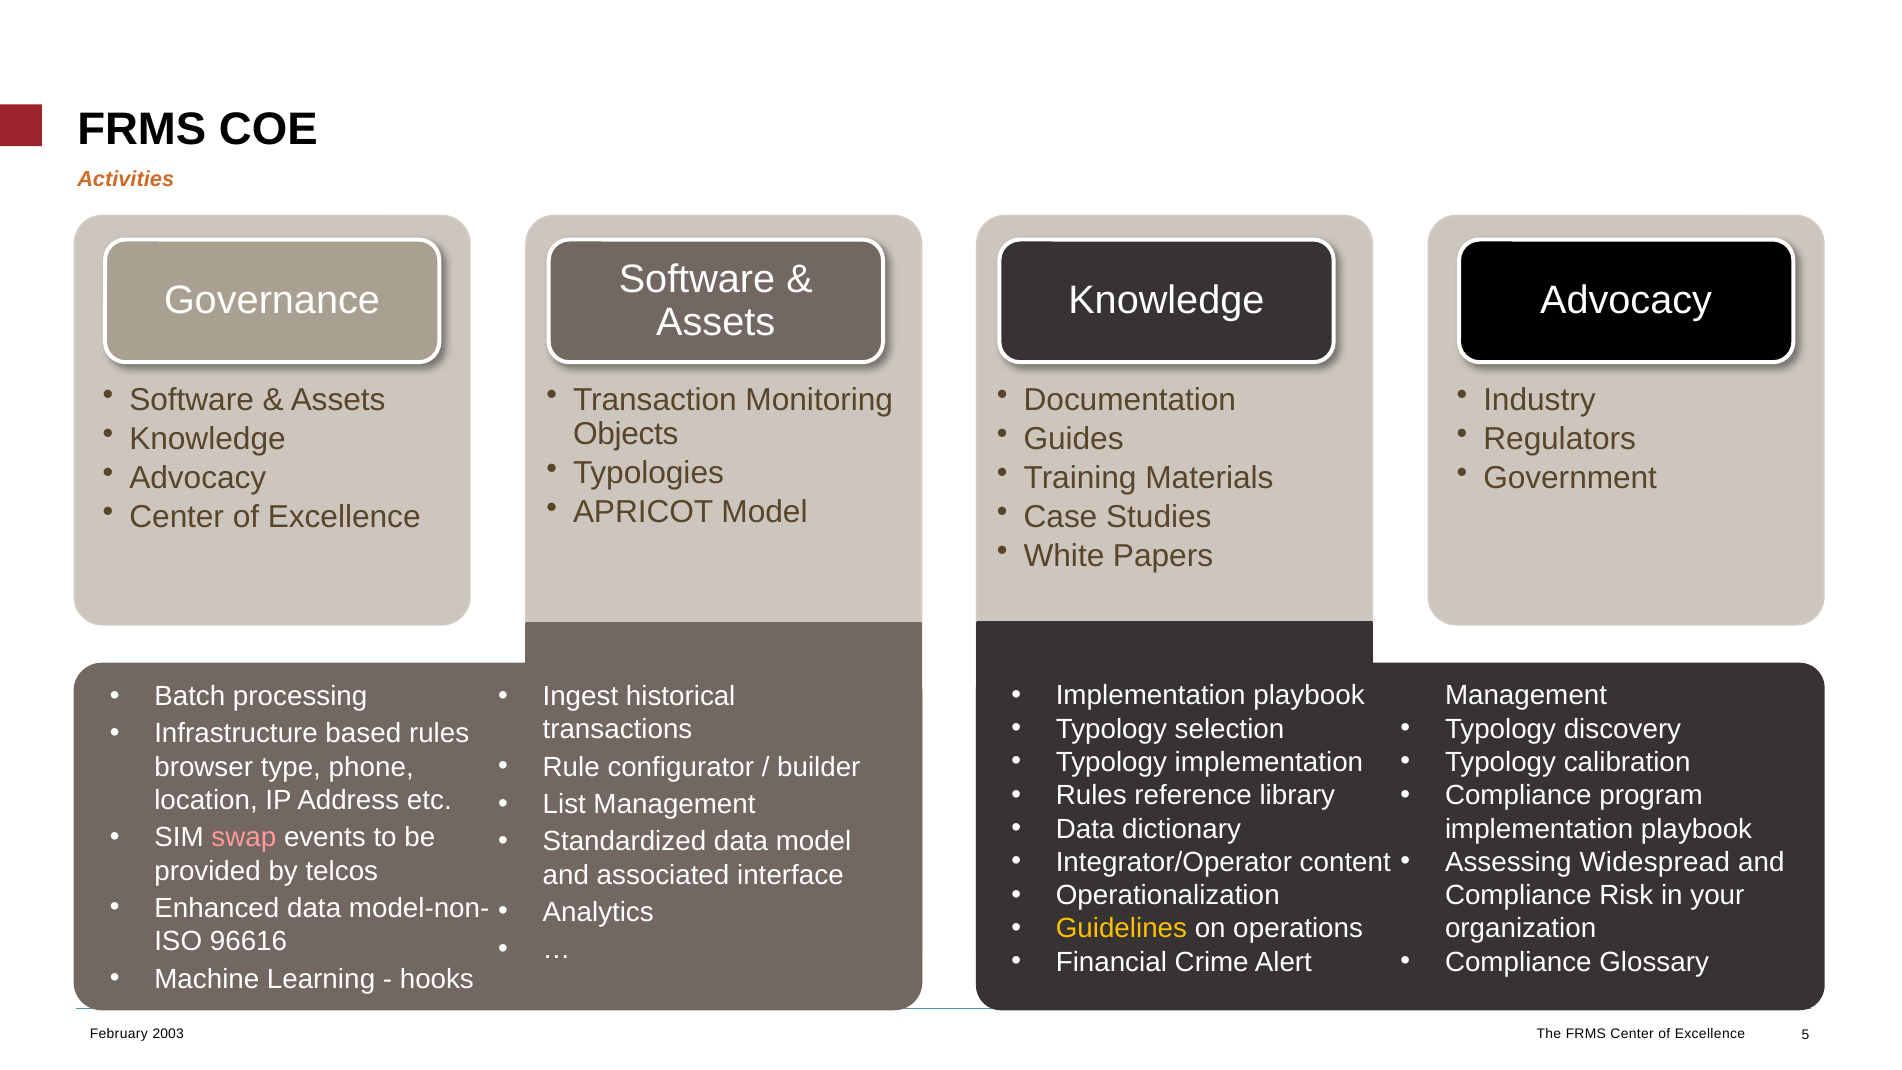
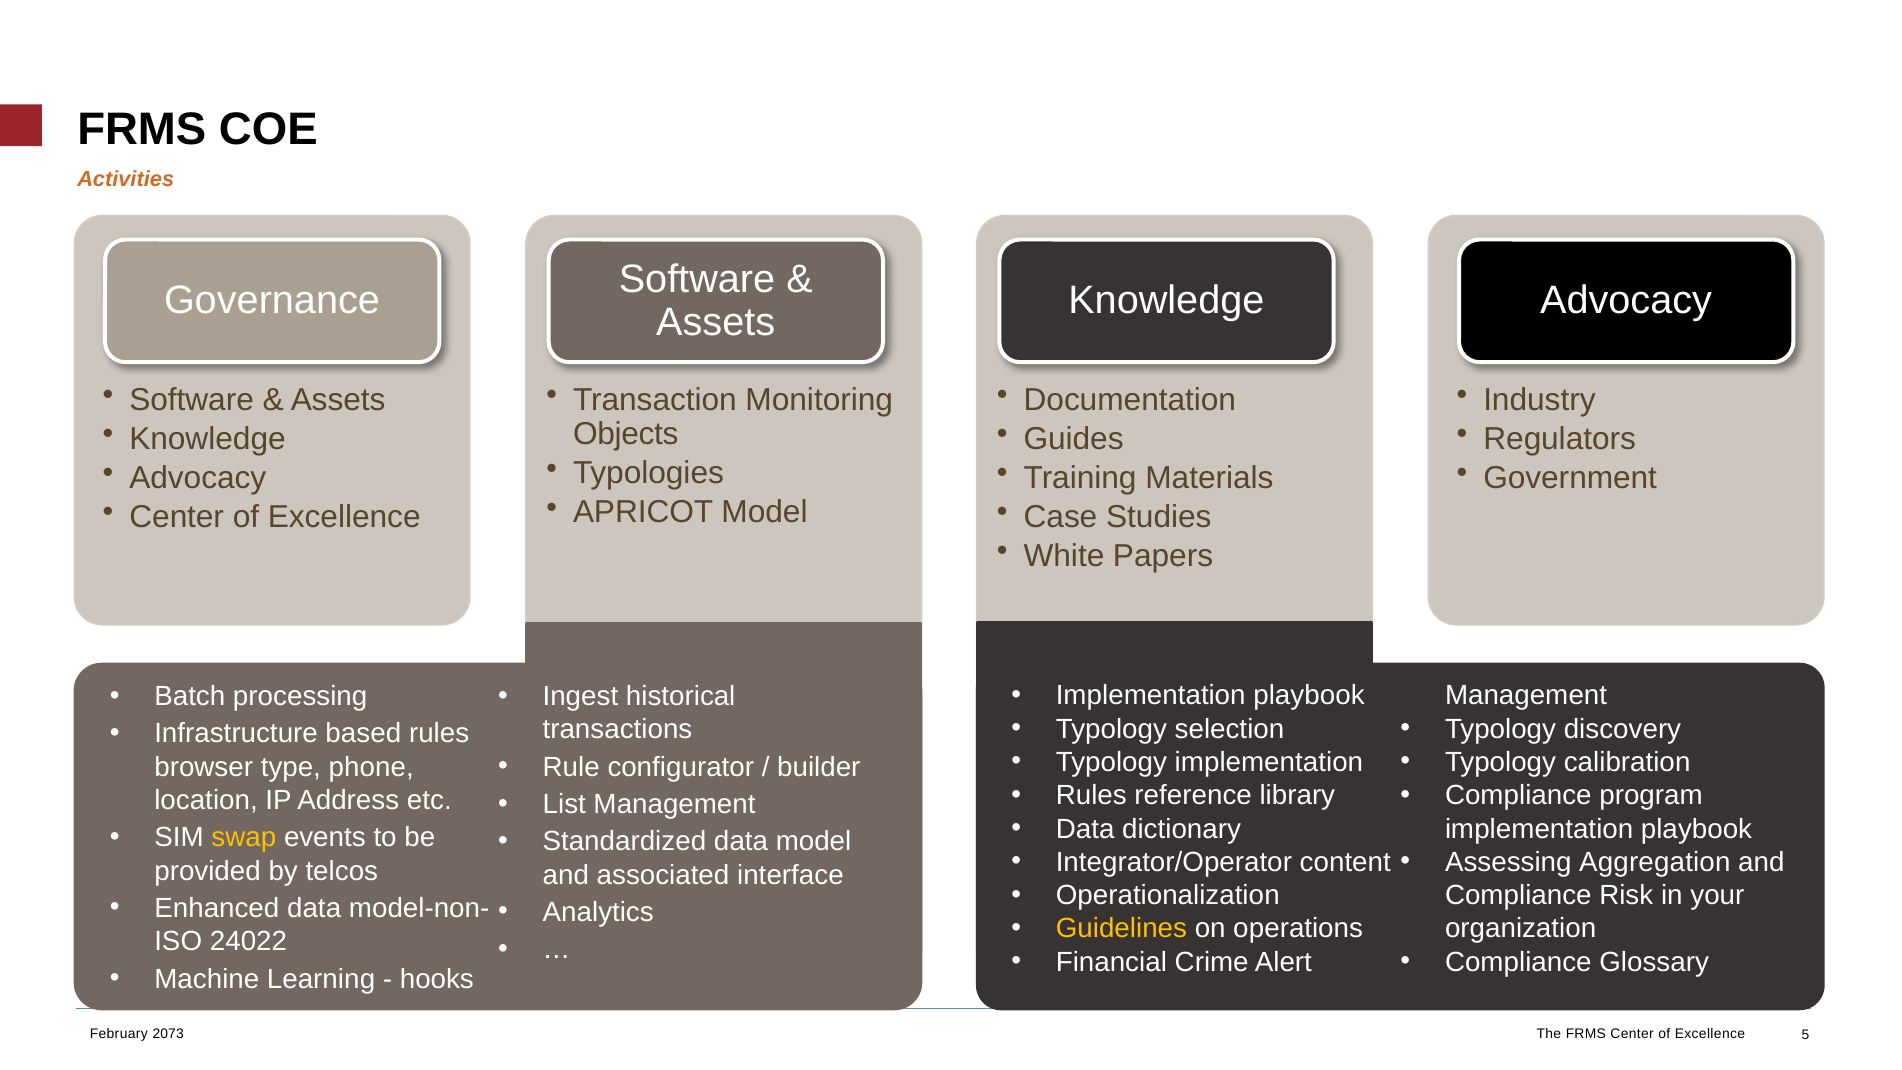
swap colour: pink -> yellow (244, 838)
Widespread: Widespread -> Aggregation (1655, 862)
96616: 96616 -> 24022 (249, 941)
2003: 2003 -> 2073 (168, 1034)
